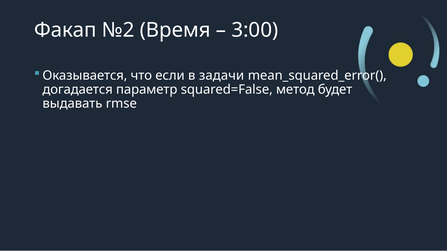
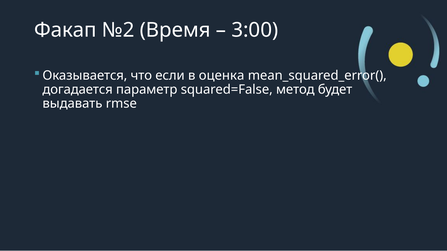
задачи: задачи -> оценка (222, 76)
